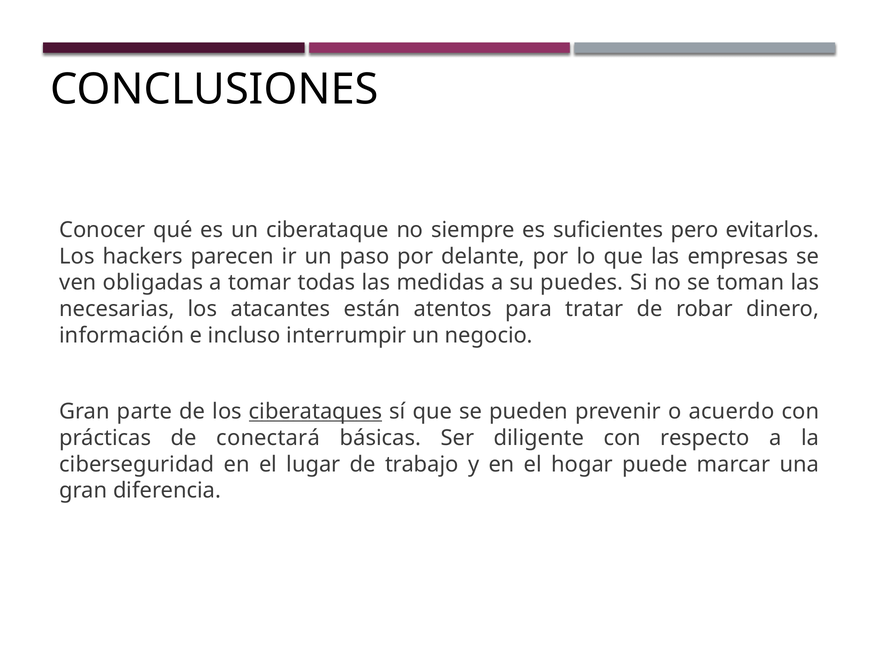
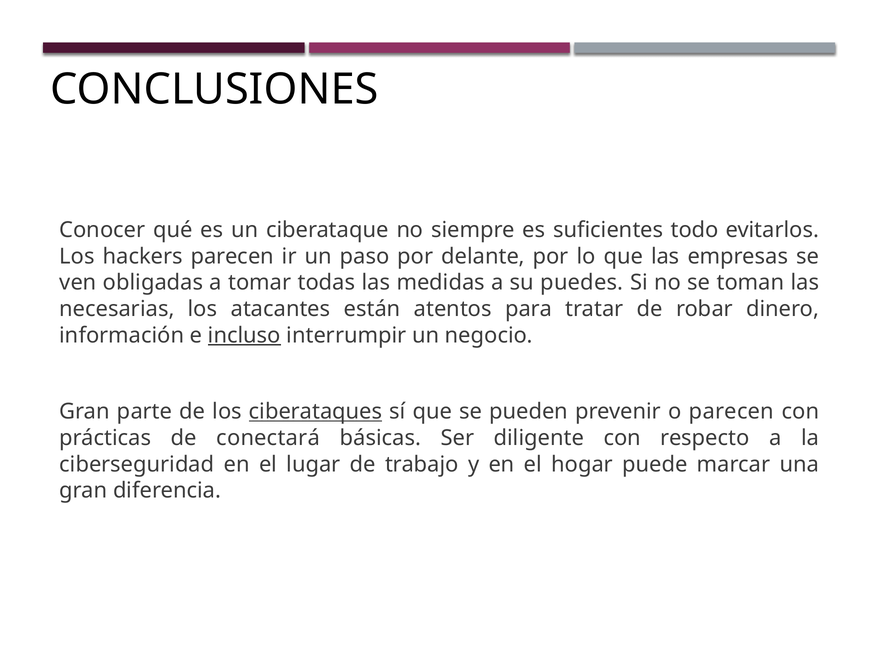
pero: pero -> todo (695, 230)
incluso underline: none -> present (244, 336)
o acuerdo: acuerdo -> parecen (731, 412)
